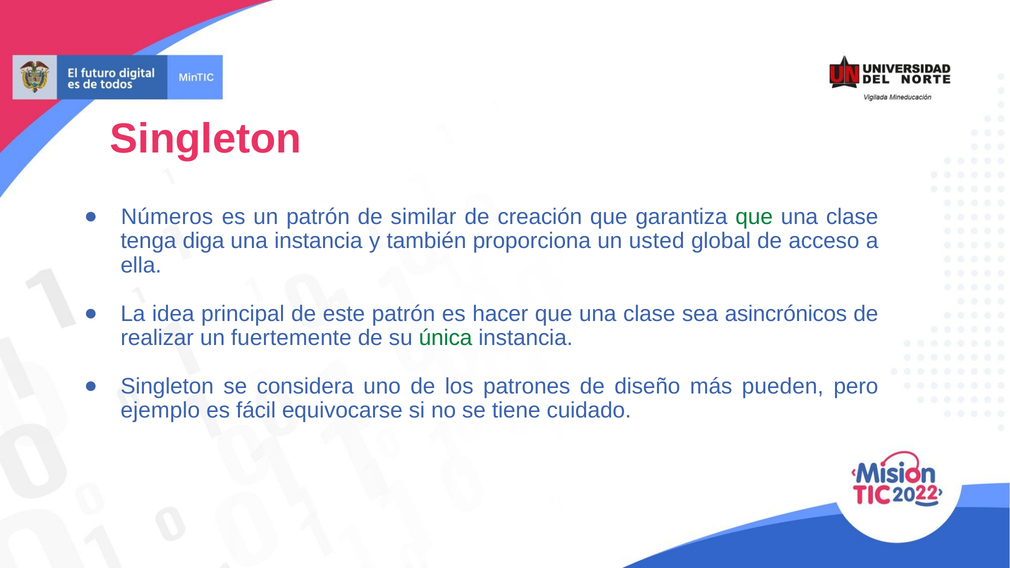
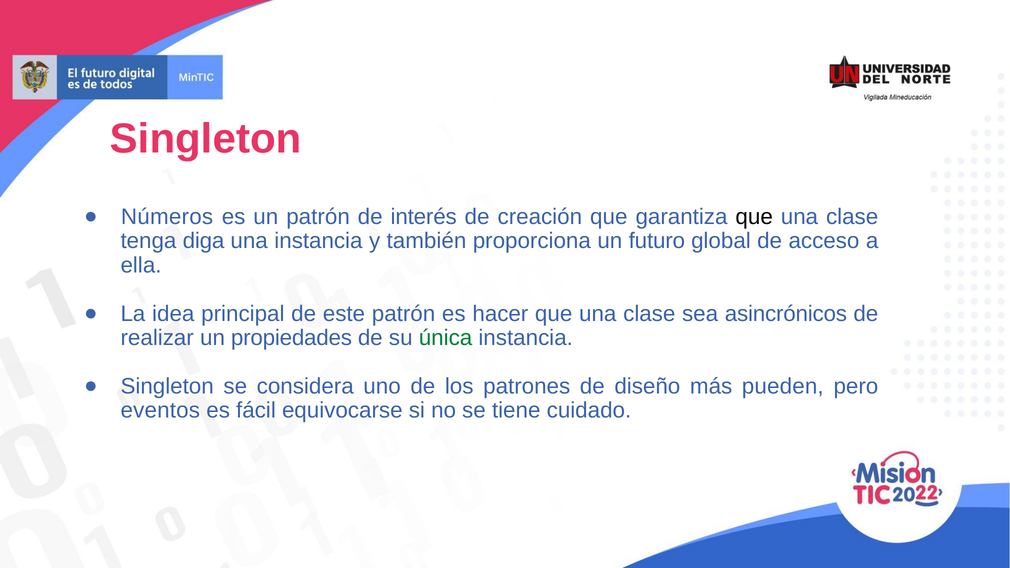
similar: similar -> interés (424, 217)
que colour: green -> black (754, 217)
usted: usted -> futuro (657, 241)
fuertemente: fuertemente -> propiedades (291, 338)
ejemplo: ejemplo -> eventos (160, 411)
